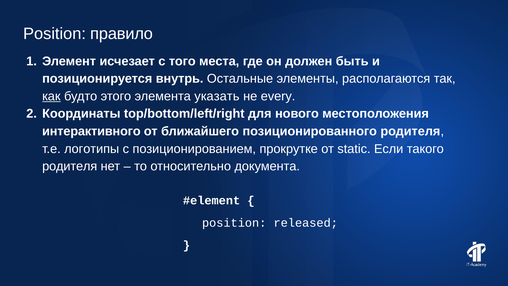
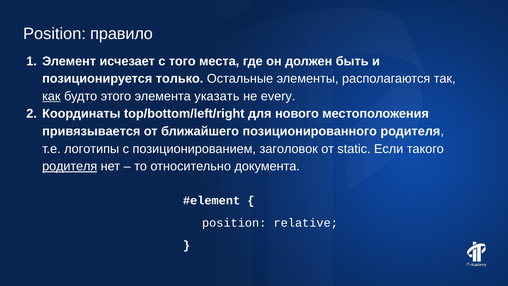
внутрь: внутрь -> только (180, 79)
интерактивного: интерактивного -> привязывается (91, 131)
прокрутке: прокрутке -> заголовок (289, 149)
родителя underline: none -> present (70, 166)
released: released -> relative (306, 223)
